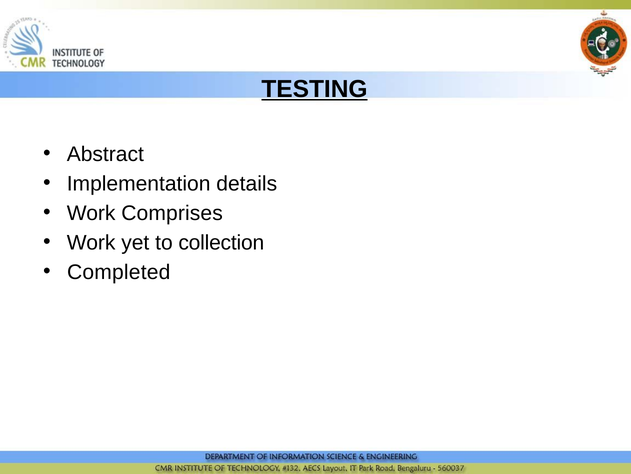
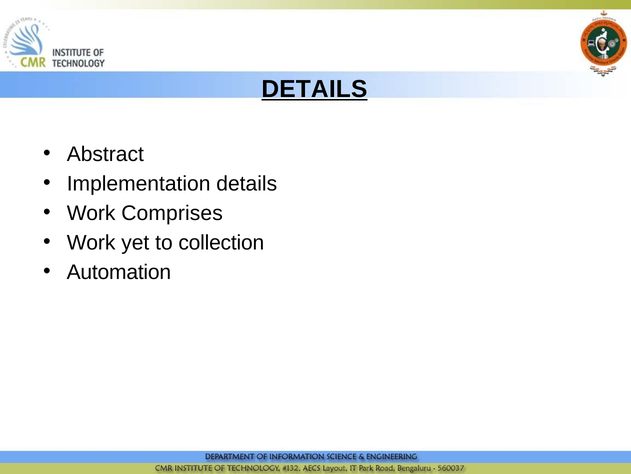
TESTING: TESTING -> DETAILS (314, 89)
Completed: Completed -> Automation (119, 272)
